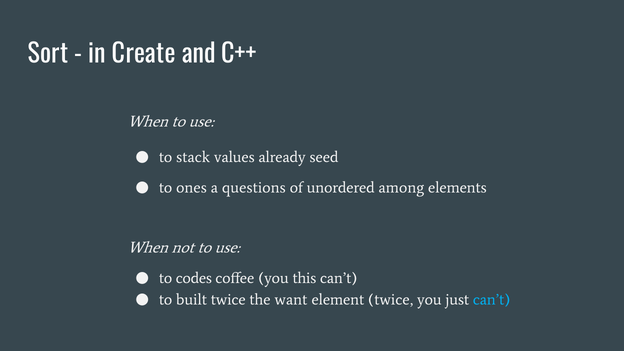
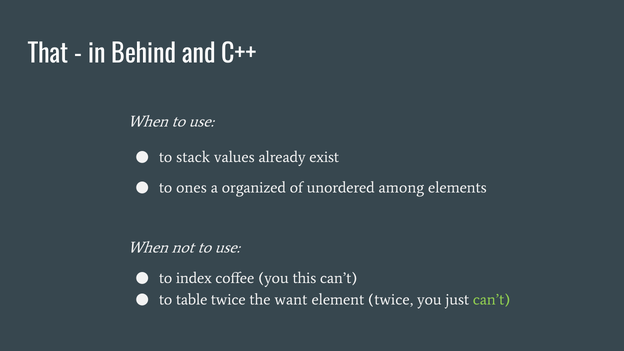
Sort: Sort -> That (48, 54)
Create: Create -> Behind (144, 54)
seed: seed -> exist (324, 157)
questions: questions -> organized (254, 187)
codes: codes -> index (194, 278)
built: built -> table (192, 300)
can’t colour: light blue -> light green (492, 300)
